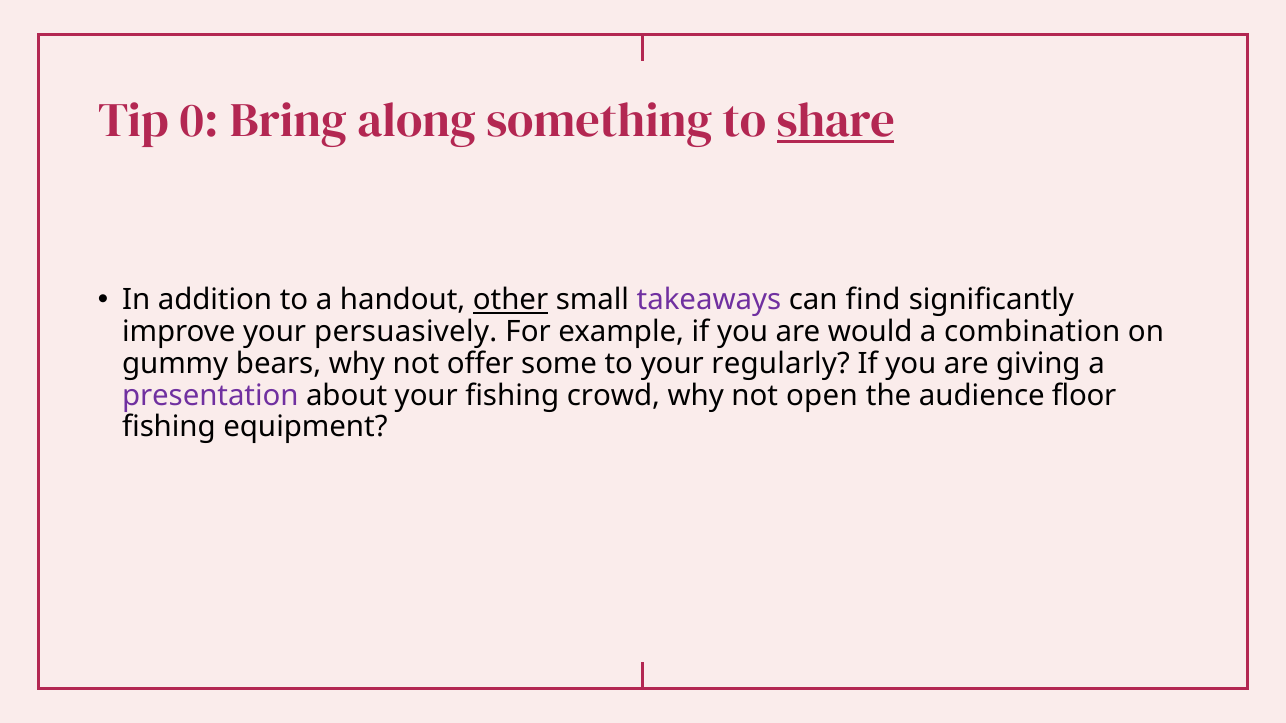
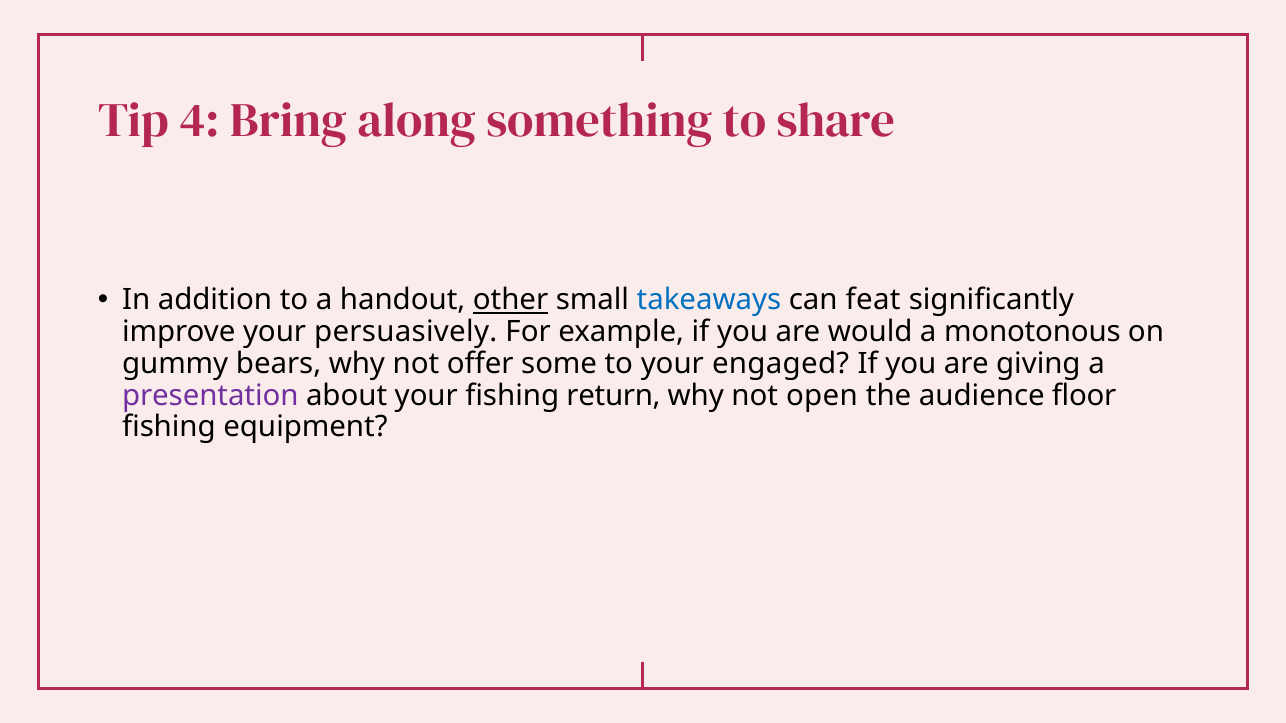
0: 0 -> 4 (199, 121)
share underline: present -> none (836, 121)
takeaways colour: purple -> blue (709, 300)
find: find -> feat (873, 300)
combination: combination -> monotonous (1032, 332)
regularly: regularly -> engaged (781, 364)
crowd: crowd -> return (614, 396)
